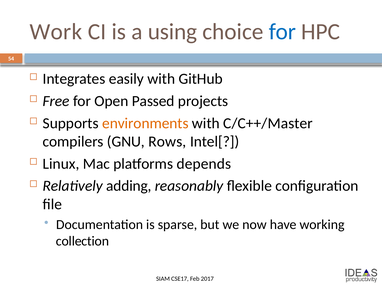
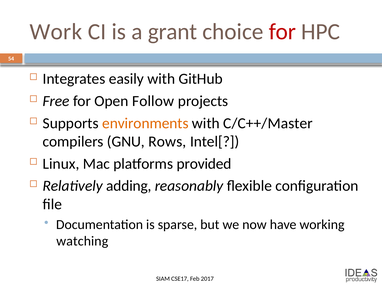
using: using -> grant (173, 32)
for colour: blue -> red (282, 32)
Passed: Passed -> Follow (153, 101)
depends: depends -> provided (204, 164)
collection: collection -> watching (82, 242)
